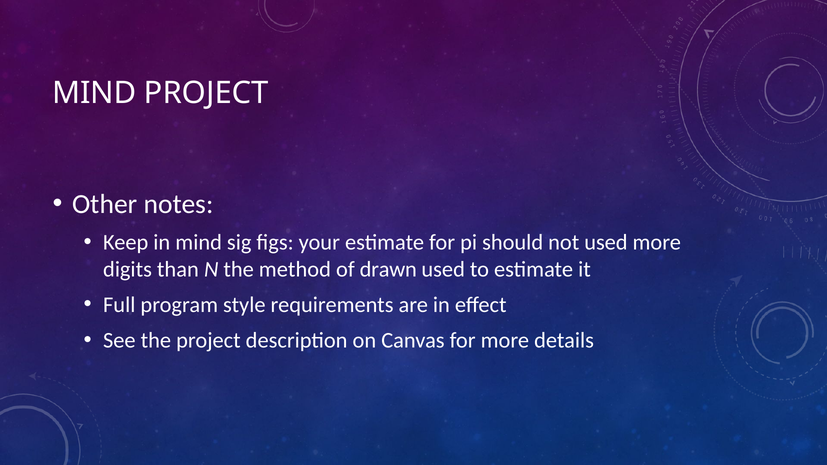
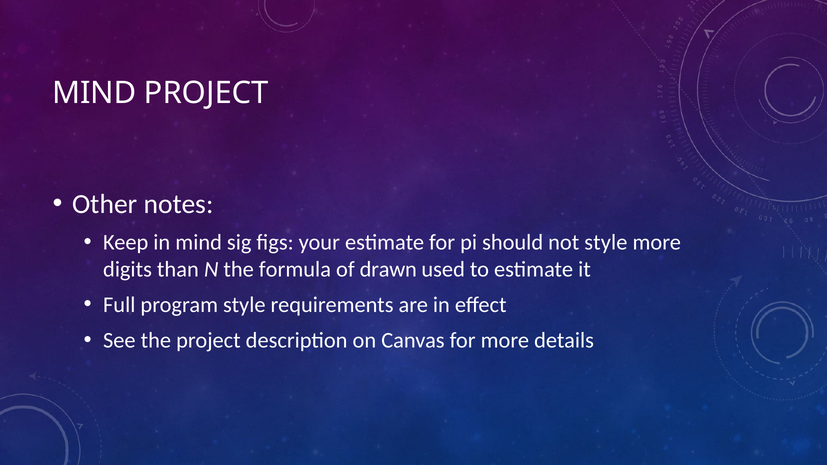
not used: used -> style (606, 242)
method: method -> formula (295, 269)
